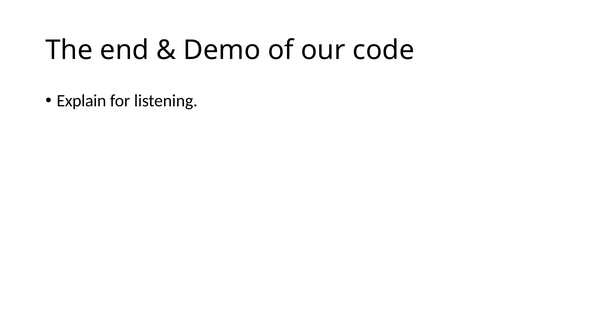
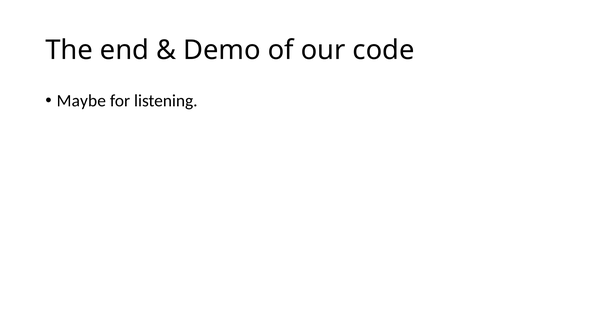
Explain: Explain -> Maybe (81, 101)
